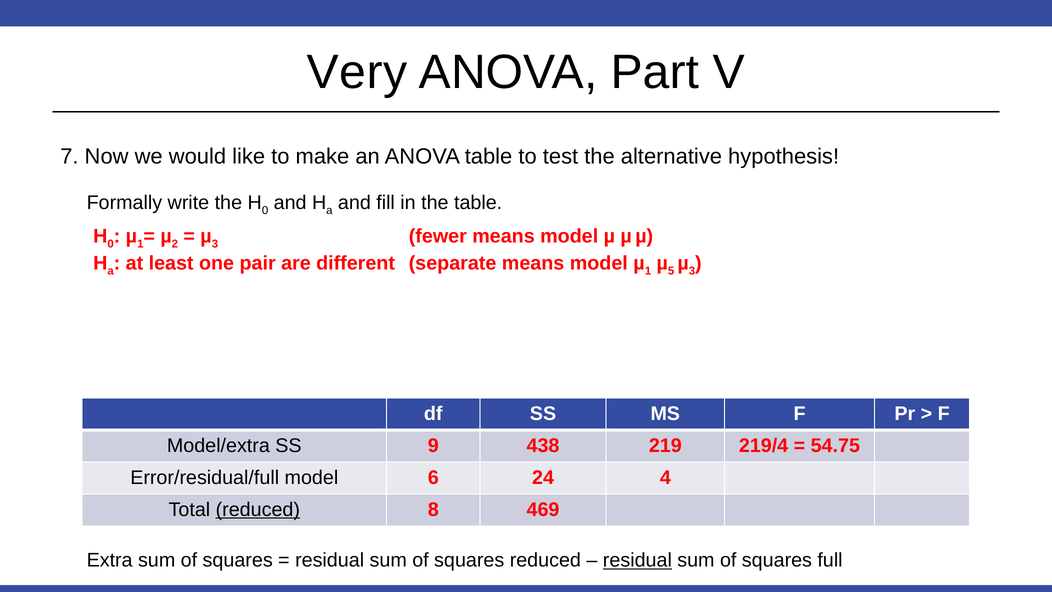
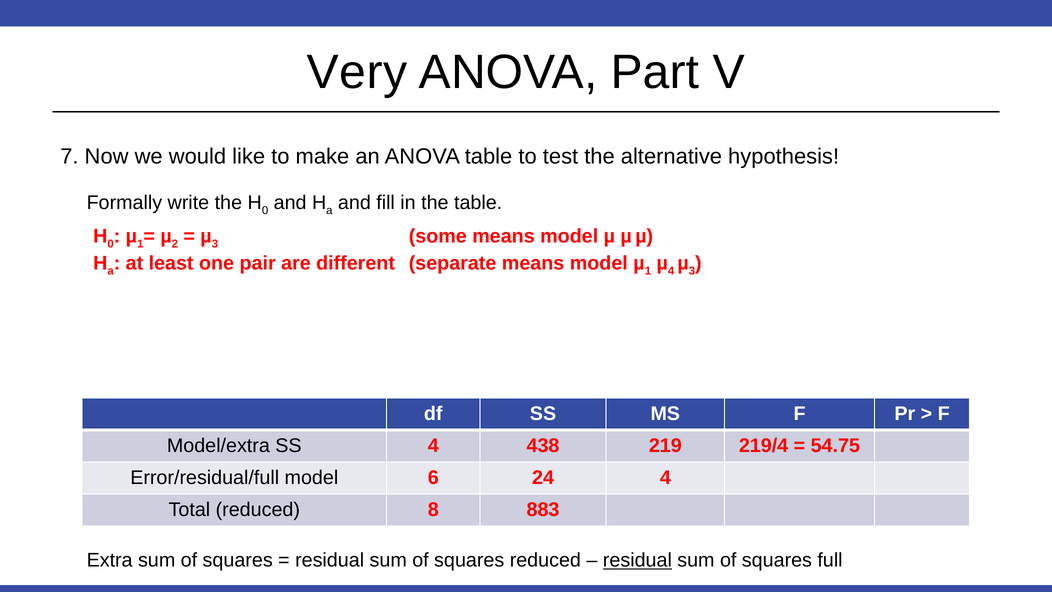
fewer: fewer -> some (438, 236)
µ 5: 5 -> 4 (671, 271)
SS 9: 9 -> 4 (433, 445)
reduced underline: present -> none (258, 509)
469: 469 -> 883 (543, 509)
